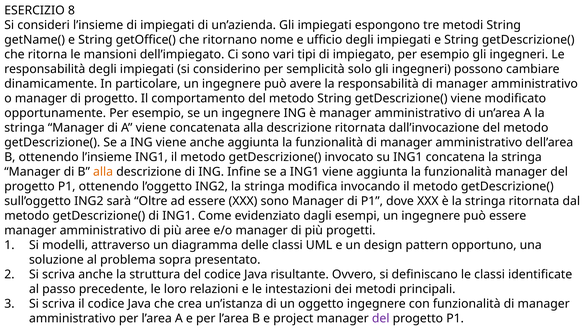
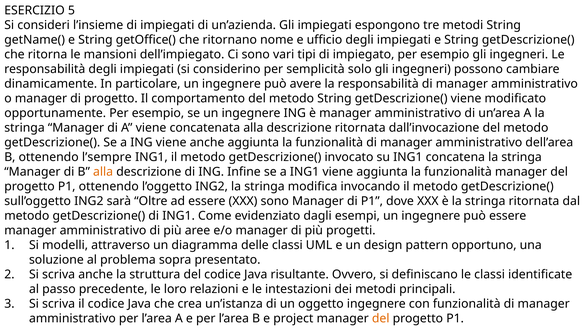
8: 8 -> 5 (71, 10)
ottenendo l’insieme: l’insieme -> l’sempre (107, 157)
del colour: purple -> orange (381, 318)
